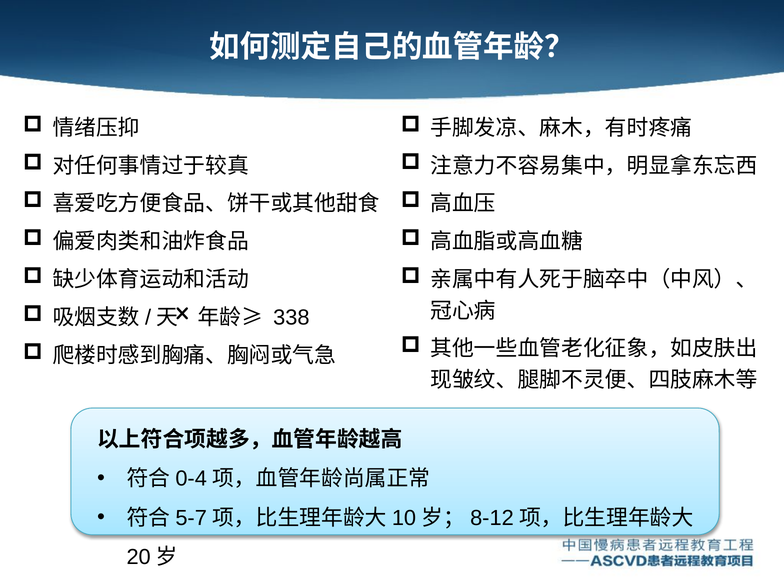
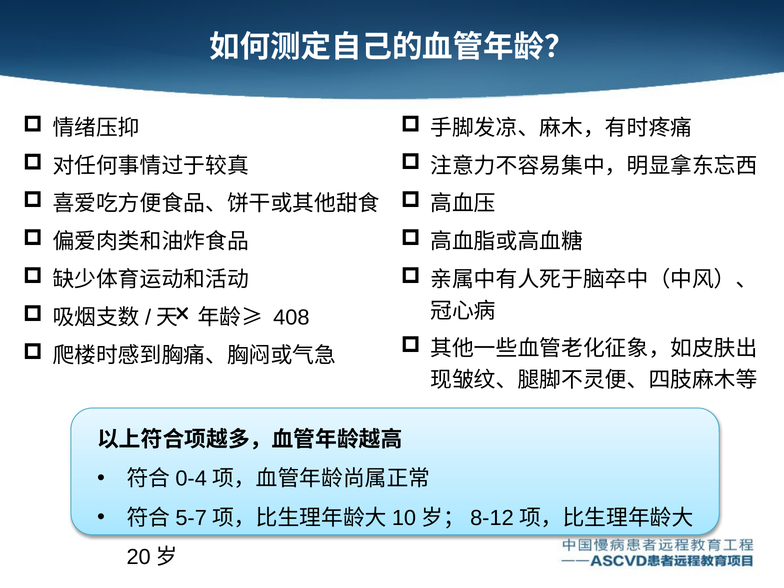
338: 338 -> 408 (291, 317)
